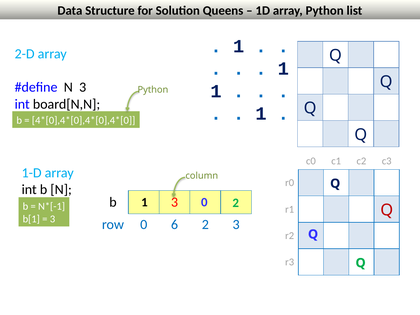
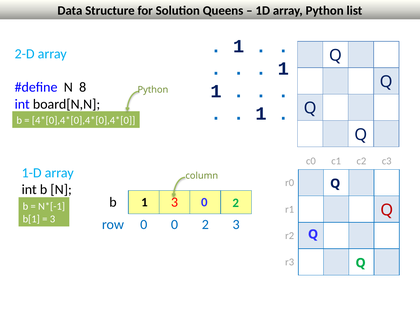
N 3: 3 -> 8 (83, 87)
0 6: 6 -> 0 (175, 225)
